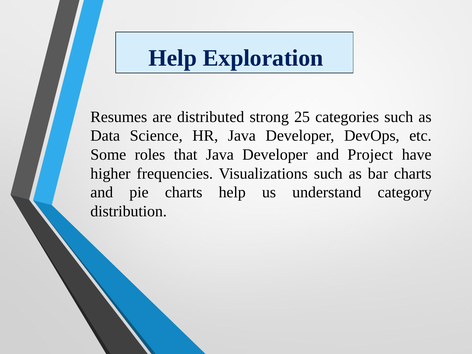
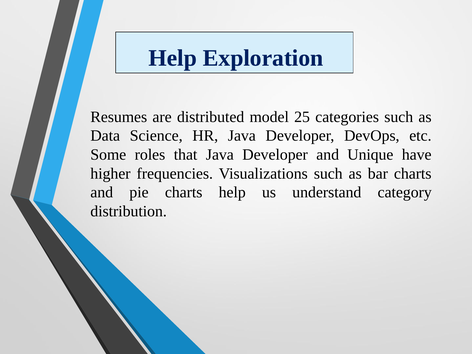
strong: strong -> model (269, 117)
Project: Project -> Unique (370, 155)
